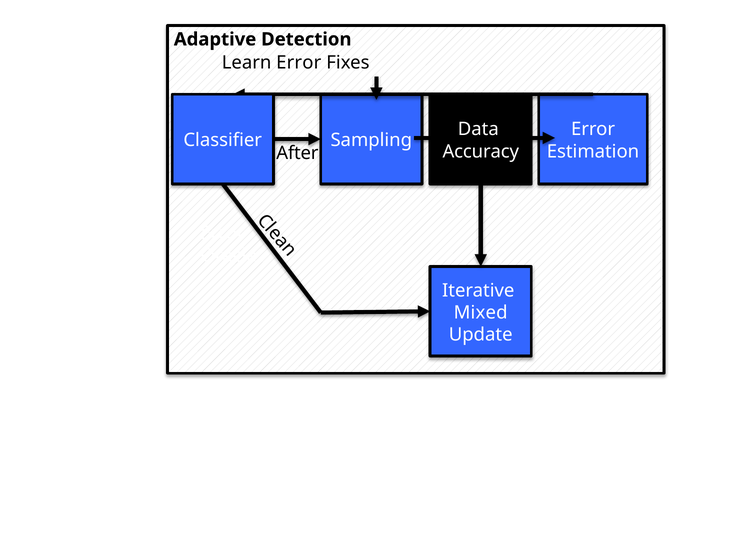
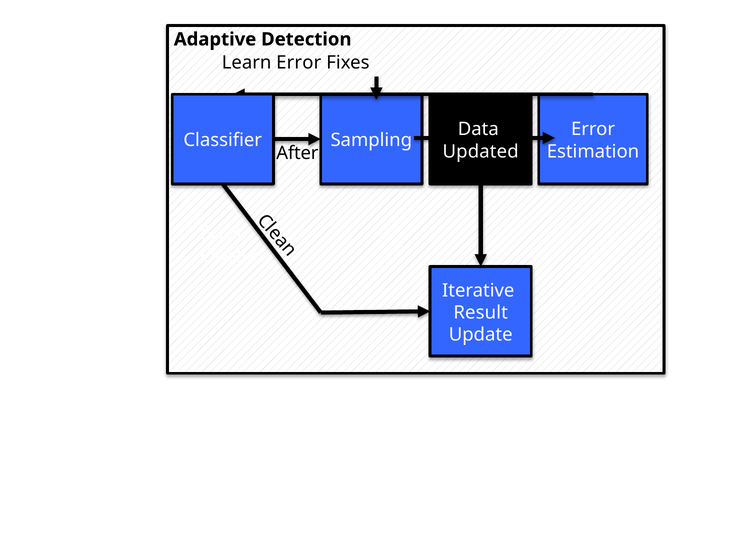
Accuracy: Accuracy -> Updated (481, 151)
Mixed: Mixed -> Result (481, 312)
